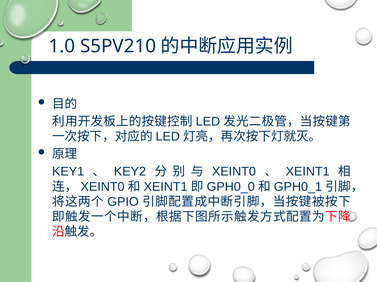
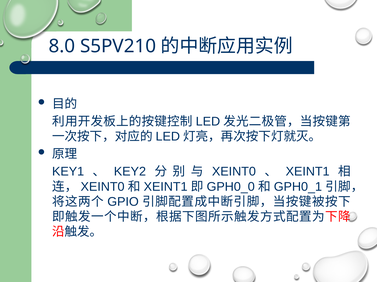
1.0: 1.0 -> 8.0 (62, 46)
